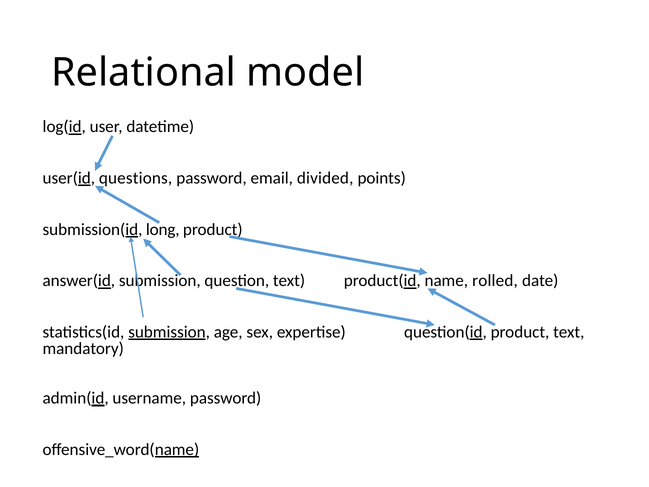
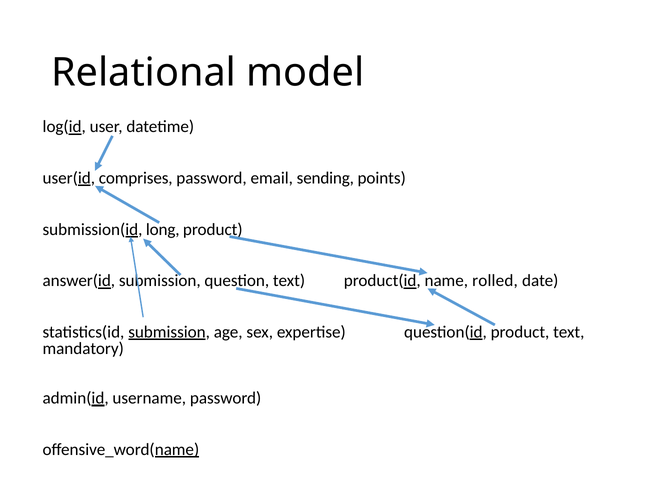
questions: questions -> comprises (136, 178)
divided: divided -> sending (325, 178)
